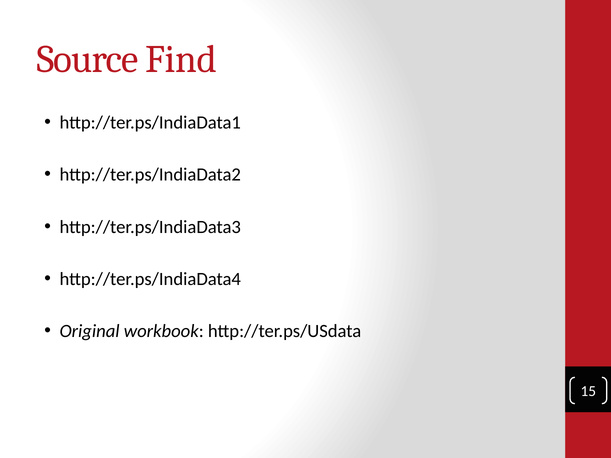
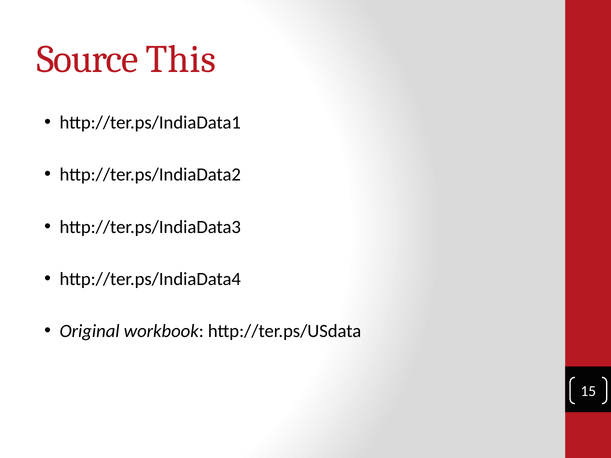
Find: Find -> This (181, 59)
